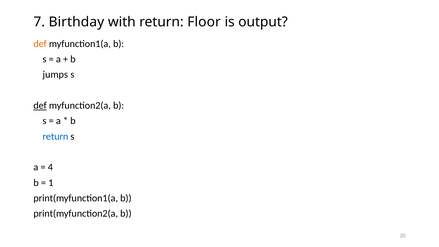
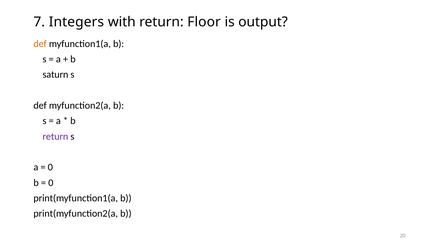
Birthday: Birthday -> Integers (76, 22)
jumps: jumps -> saturn (55, 75)
def underline: present -> none (40, 106)
return colour: blue -> purple (55, 136)
4: 4 -> 0 (50, 167)
1: 1 -> 0 (51, 183)
